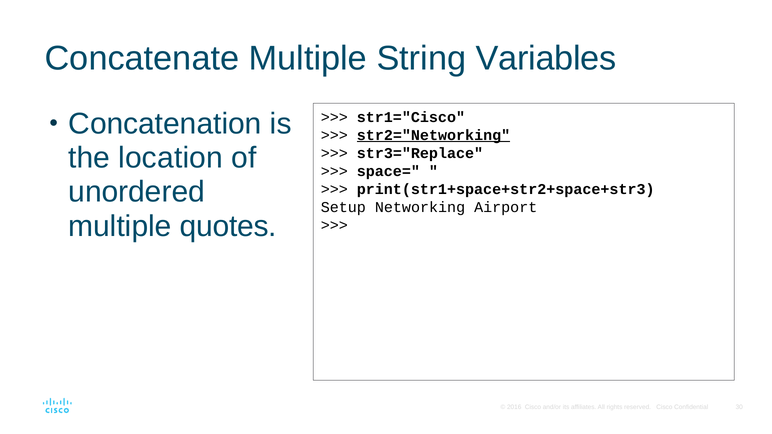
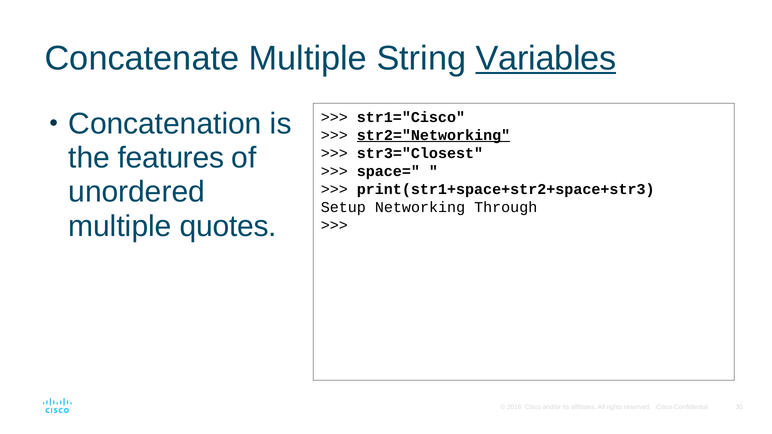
Variables underline: none -> present (546, 58)
location: location -> features (171, 158)
str3="Replace: str3="Replace -> str3="Closest (420, 153)
Airport: Airport -> Through (506, 207)
